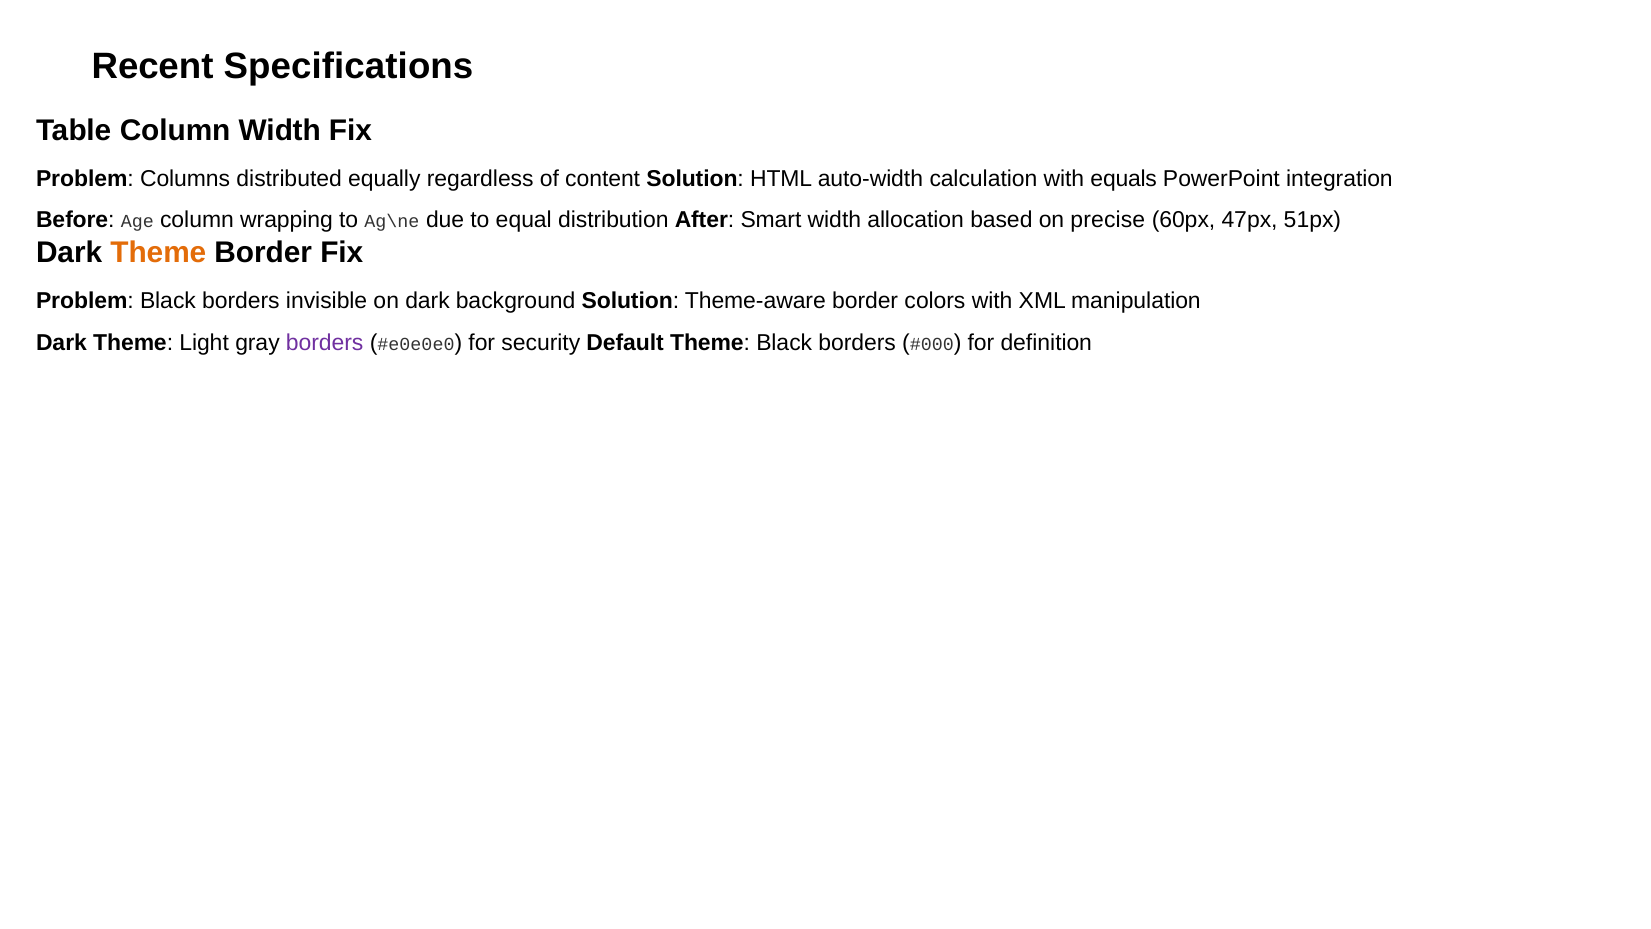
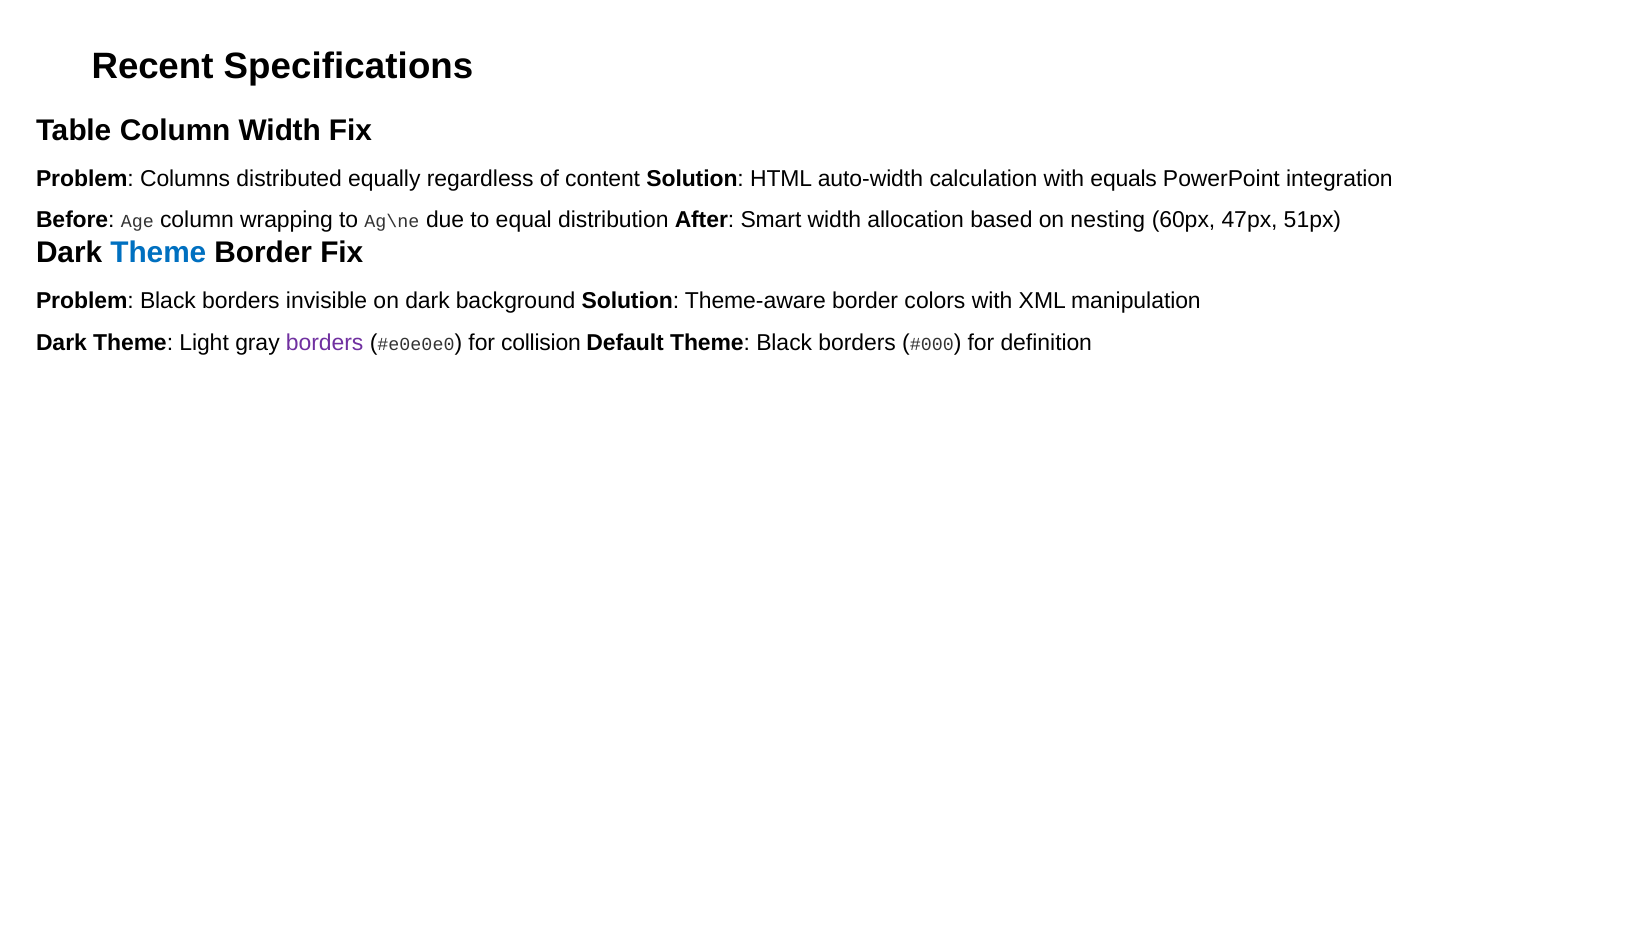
precise: precise -> nesting (1108, 220)
Theme colour: orange -> blue (158, 252)
security: security -> collision (541, 342)
